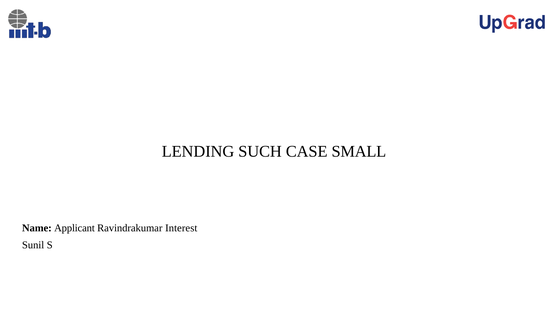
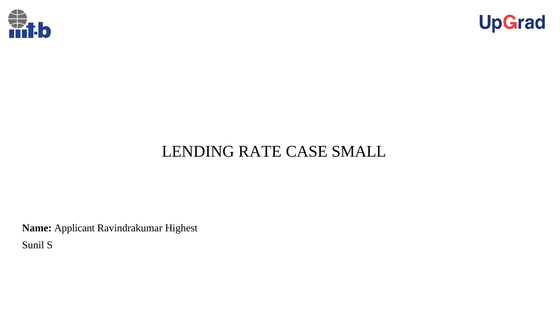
SUCH: SUCH -> RATE (260, 151)
Interest: Interest -> Highest (181, 228)
